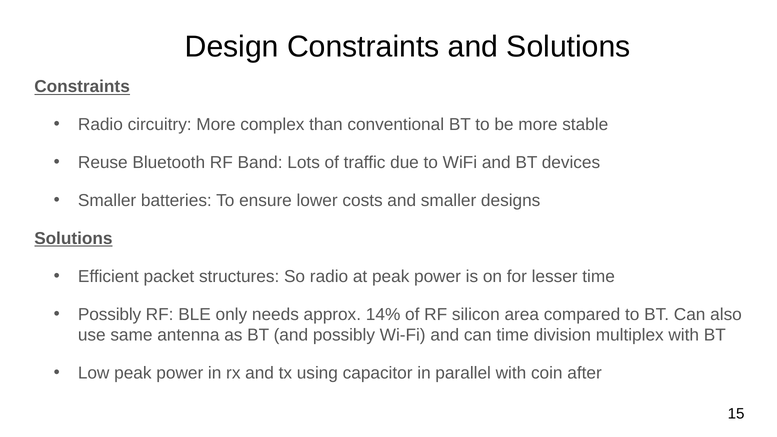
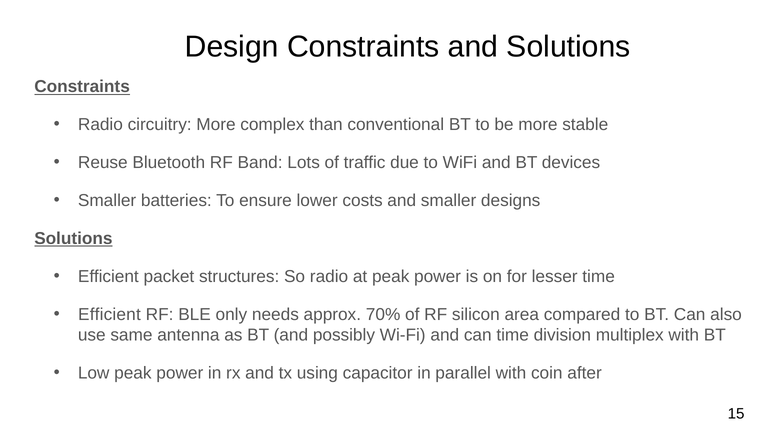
Possibly: Possibly -> Efficient (109, 314)
14%: 14% -> 70% (383, 314)
